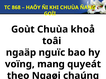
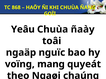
Goùt: Goùt -> Yeâu (23, 30)
khoå: khoå -> ñaày (83, 30)
